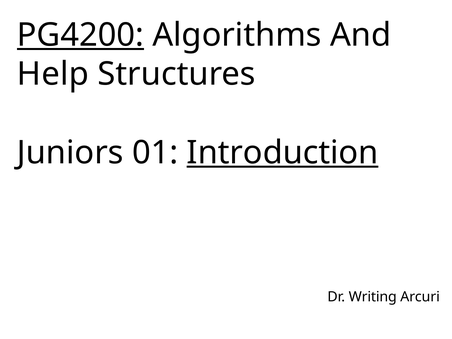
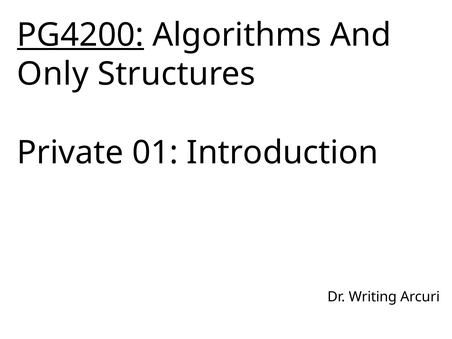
Help: Help -> Only (53, 74)
Juniors: Juniors -> Private (70, 153)
Introduction underline: present -> none (283, 153)
